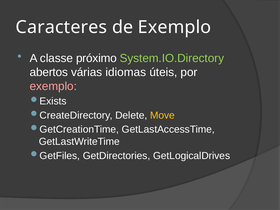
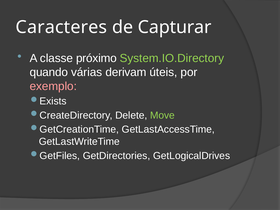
de Exemplo: Exemplo -> Capturar (175, 27)
abertos: abertos -> quando (49, 72)
idiomas: idiomas -> derivam (126, 72)
Move colour: yellow -> light green (162, 115)
